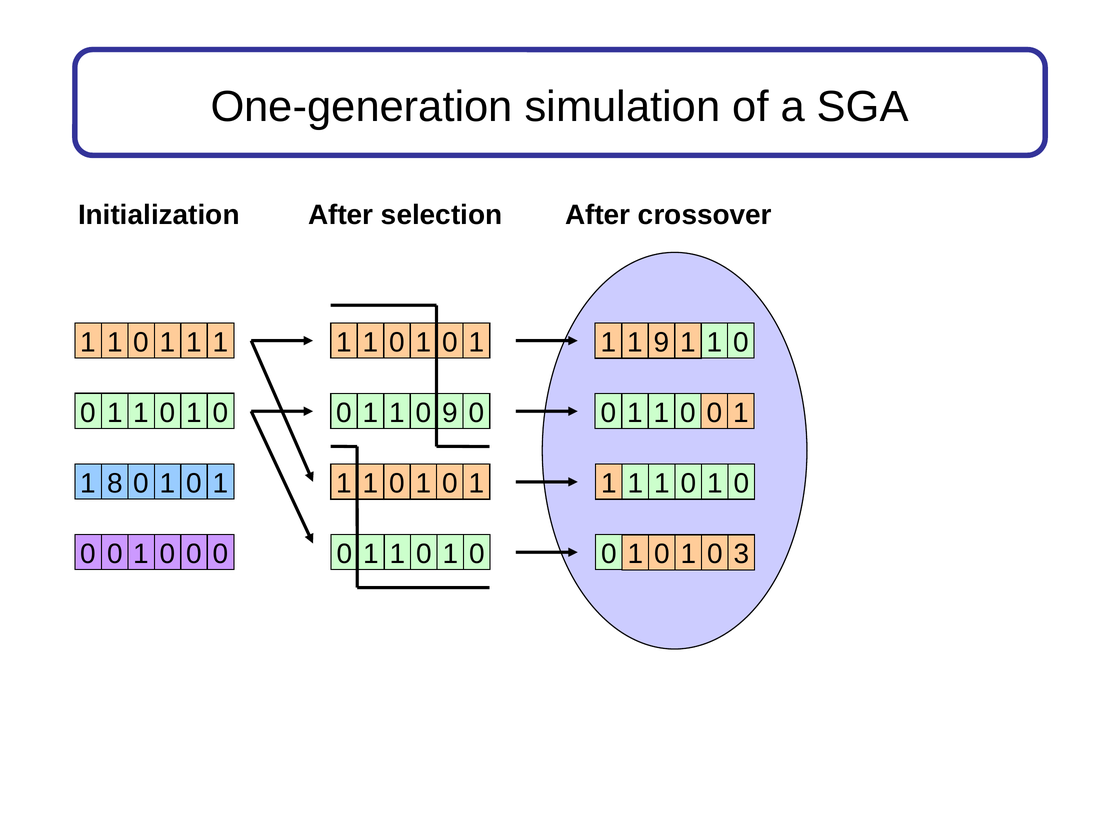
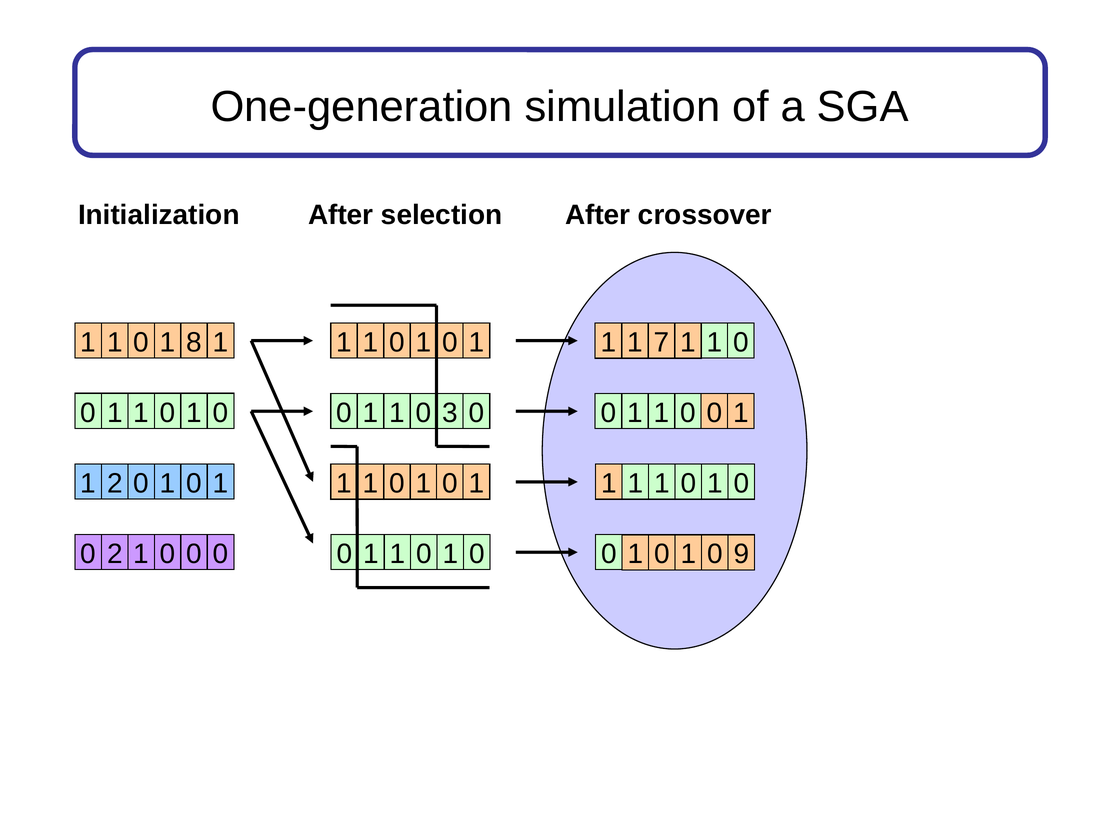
1: 1 -> 8 (194, 343)
1 9: 9 -> 7 (662, 343)
0 9: 9 -> 3 (450, 413)
1 8: 8 -> 2 (115, 483)
0: 0 -> 2 (115, 554)
3: 3 -> 9 (741, 554)
